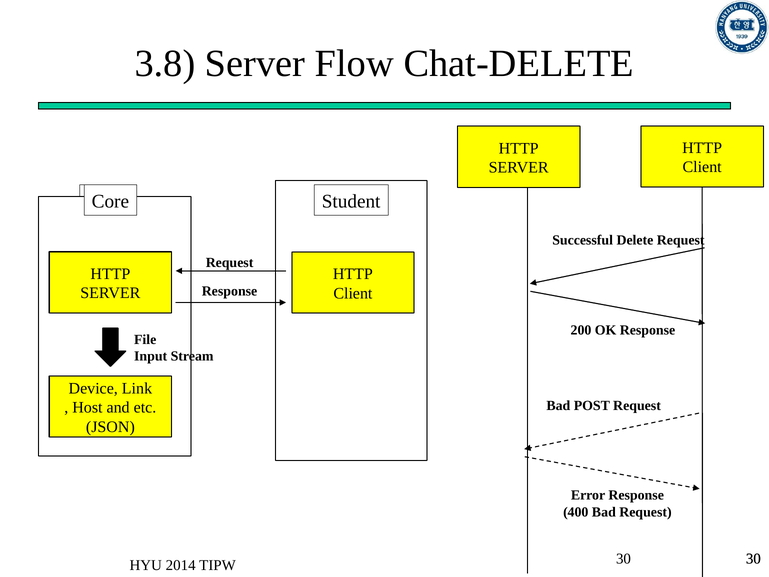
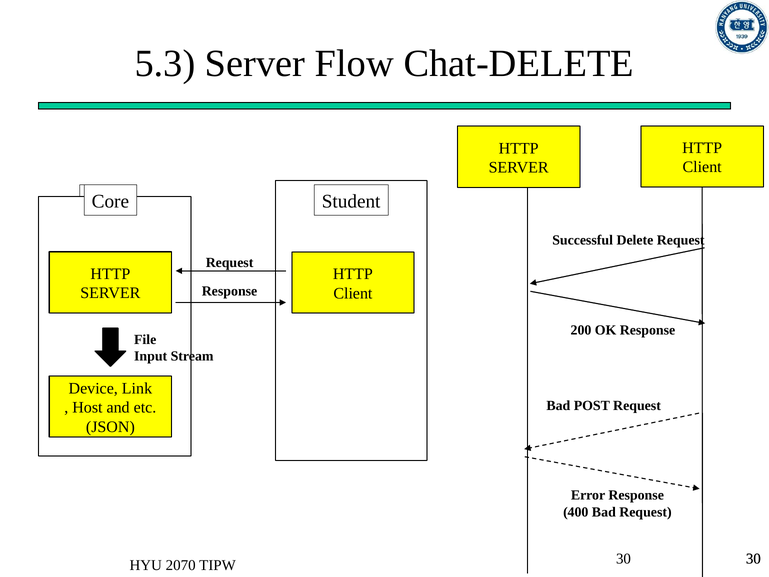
3.8: 3.8 -> 5.3 (165, 64)
2014: 2014 -> 2070 (181, 565)
